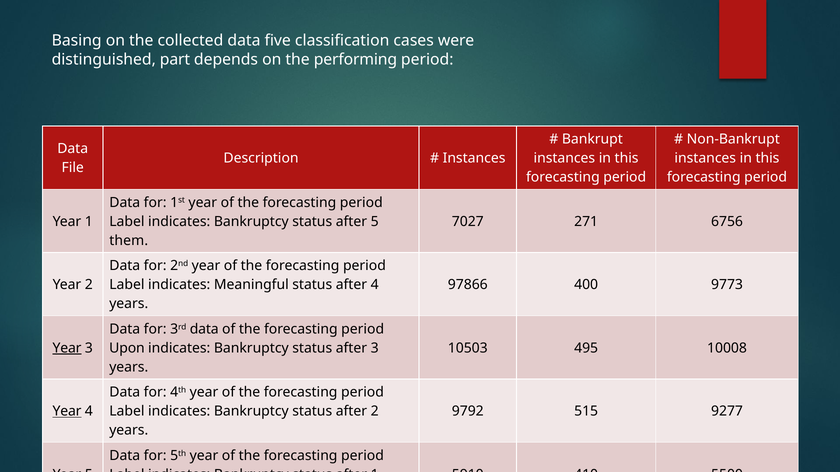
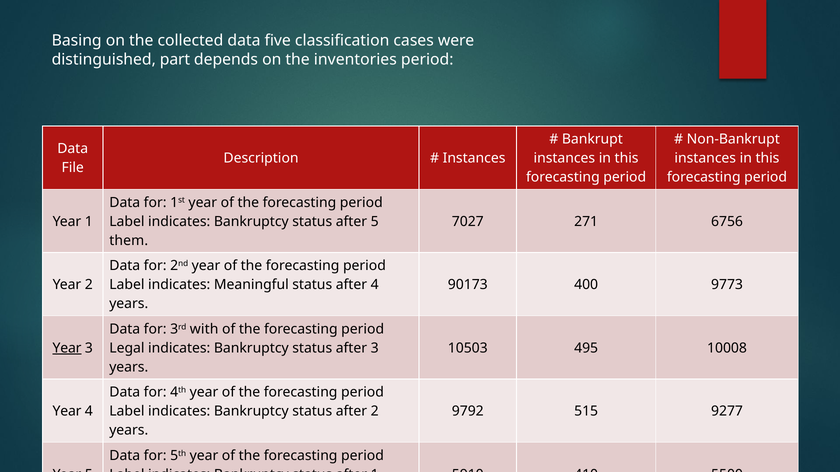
performing: performing -> inventories (355, 60)
97866: 97866 -> 90173 (468, 285)
3rd data: data -> with (204, 329)
Upon: Upon -> Legal (127, 348)
Year underline: present -> none (67, 412)
